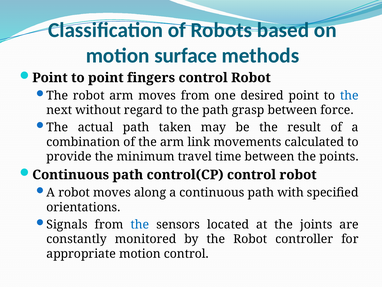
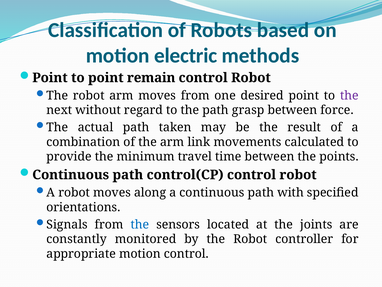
surface: surface -> electric (186, 56)
fingers: fingers -> remain (151, 78)
the colour: blue -> purple (349, 95)
